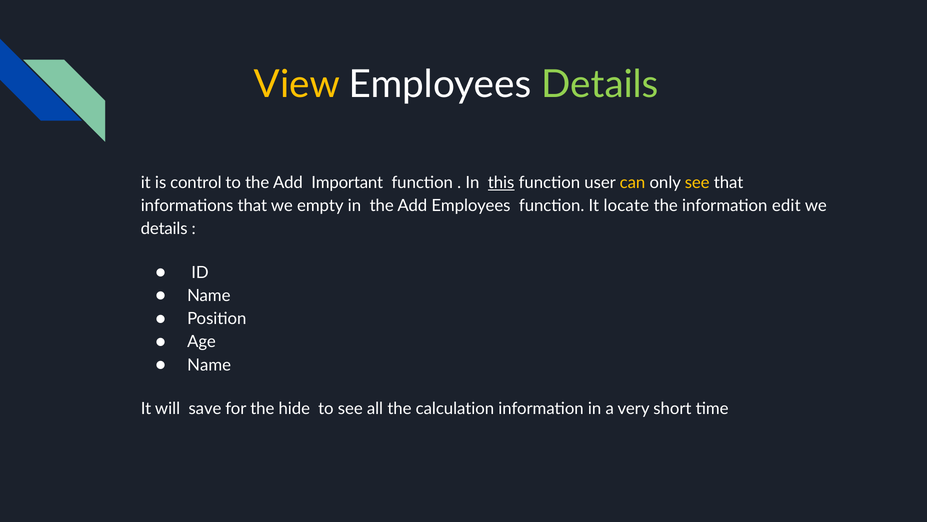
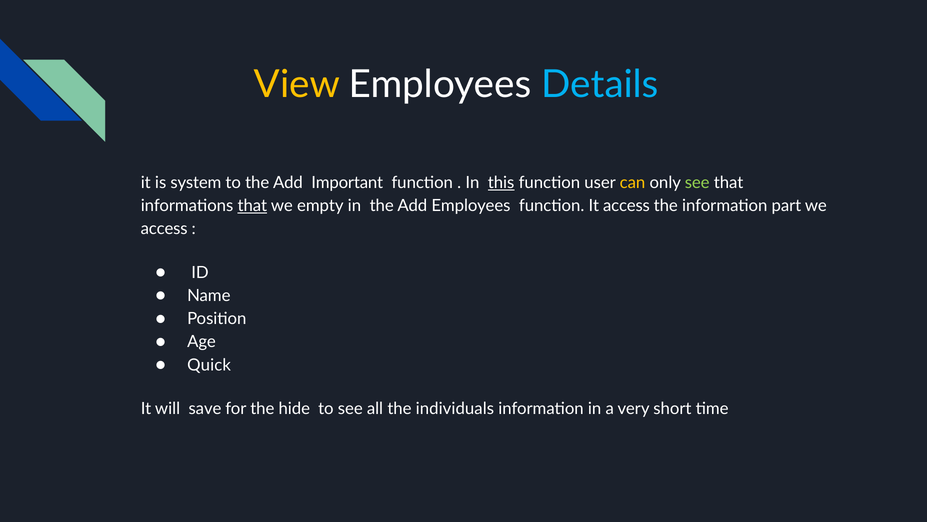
Details colour: light green -> light blue (600, 84)
control: control -> system (196, 182)
see colour: yellow -> light green (697, 182)
that underline: none -> present (252, 205)
It locate: locate -> access (626, 205)
edit: edit -> part (786, 205)
details: details -> access (164, 229)
Name: Name -> Quick (209, 365)
calculation: calculation -> individuals (455, 408)
